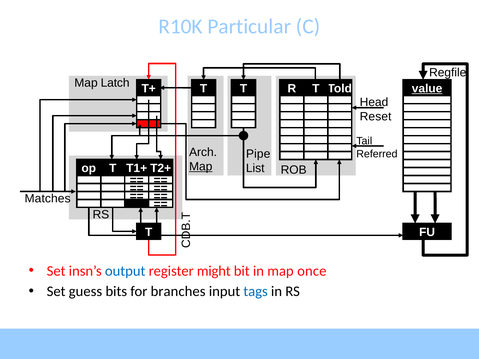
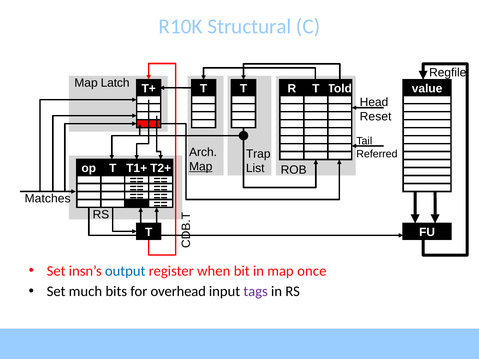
Particular: Particular -> Structural (249, 27)
value underline: present -> none (427, 89)
Pipe: Pipe -> Trap (258, 154)
might: might -> when (214, 271)
guess: guess -> much (85, 292)
branches: branches -> overhead (178, 292)
tags colour: blue -> purple (256, 292)
